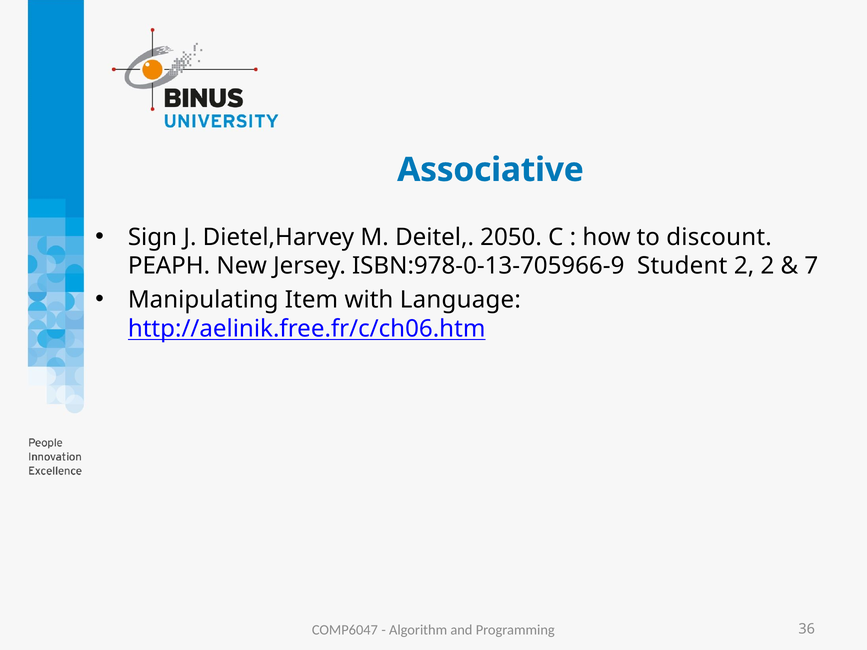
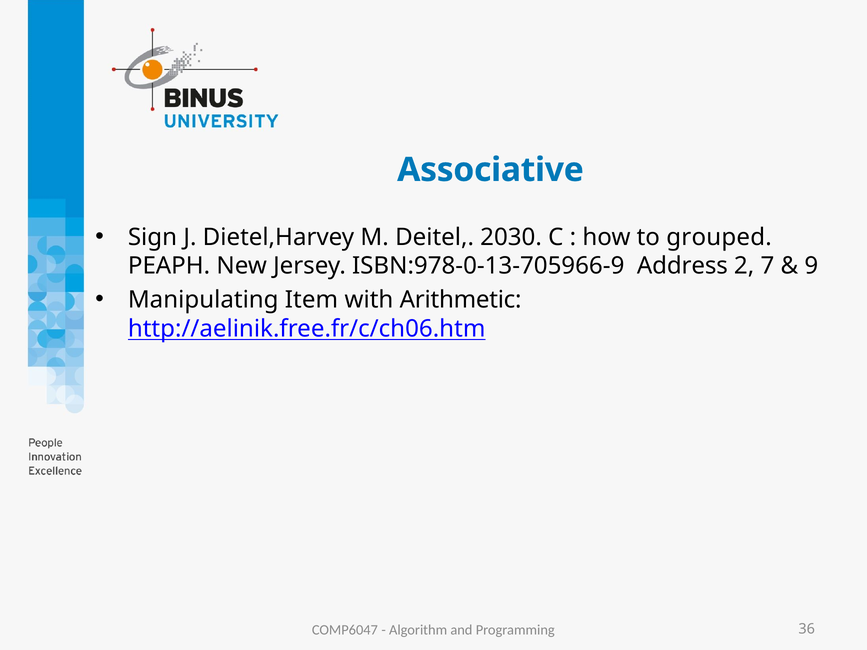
2050: 2050 -> 2030 (511, 237)
discount: discount -> grouped (719, 237)
Student: Student -> Address (682, 266)
2 2: 2 -> 7 (767, 266)
7: 7 -> 9 (811, 266)
Language: Language -> Arithmetic (461, 300)
